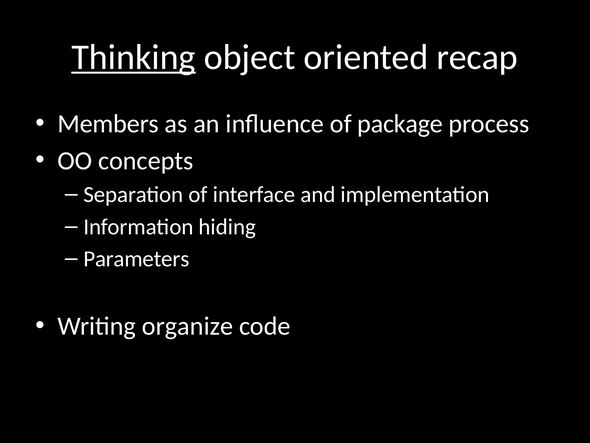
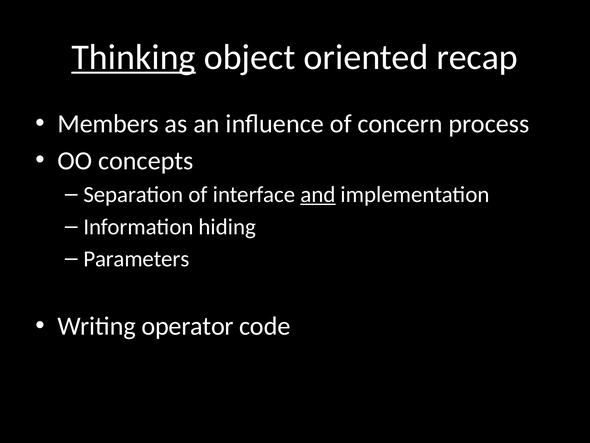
package: package -> concern (400, 124)
and underline: none -> present (318, 194)
organize: organize -> operator (188, 326)
